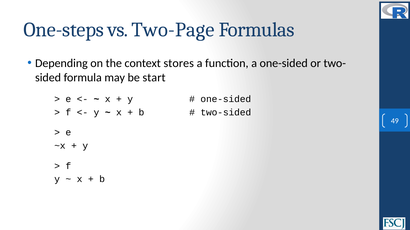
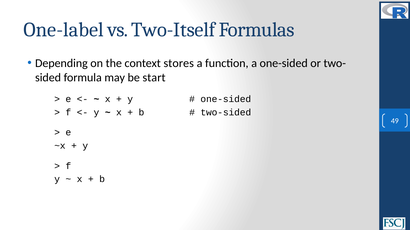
One-steps: One-steps -> One-label (64, 30)
Two-Page: Two-Page -> Two-Itself (173, 30)
